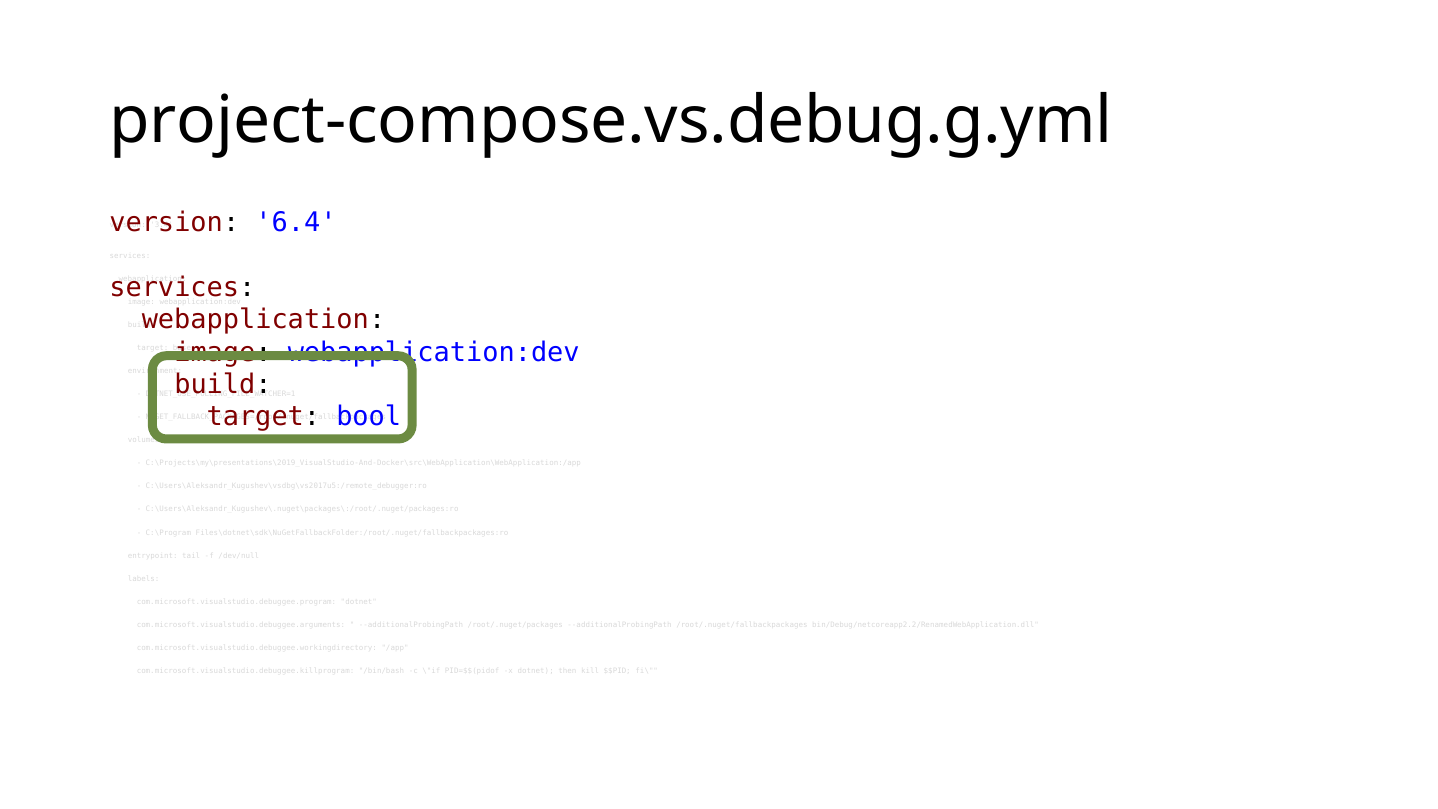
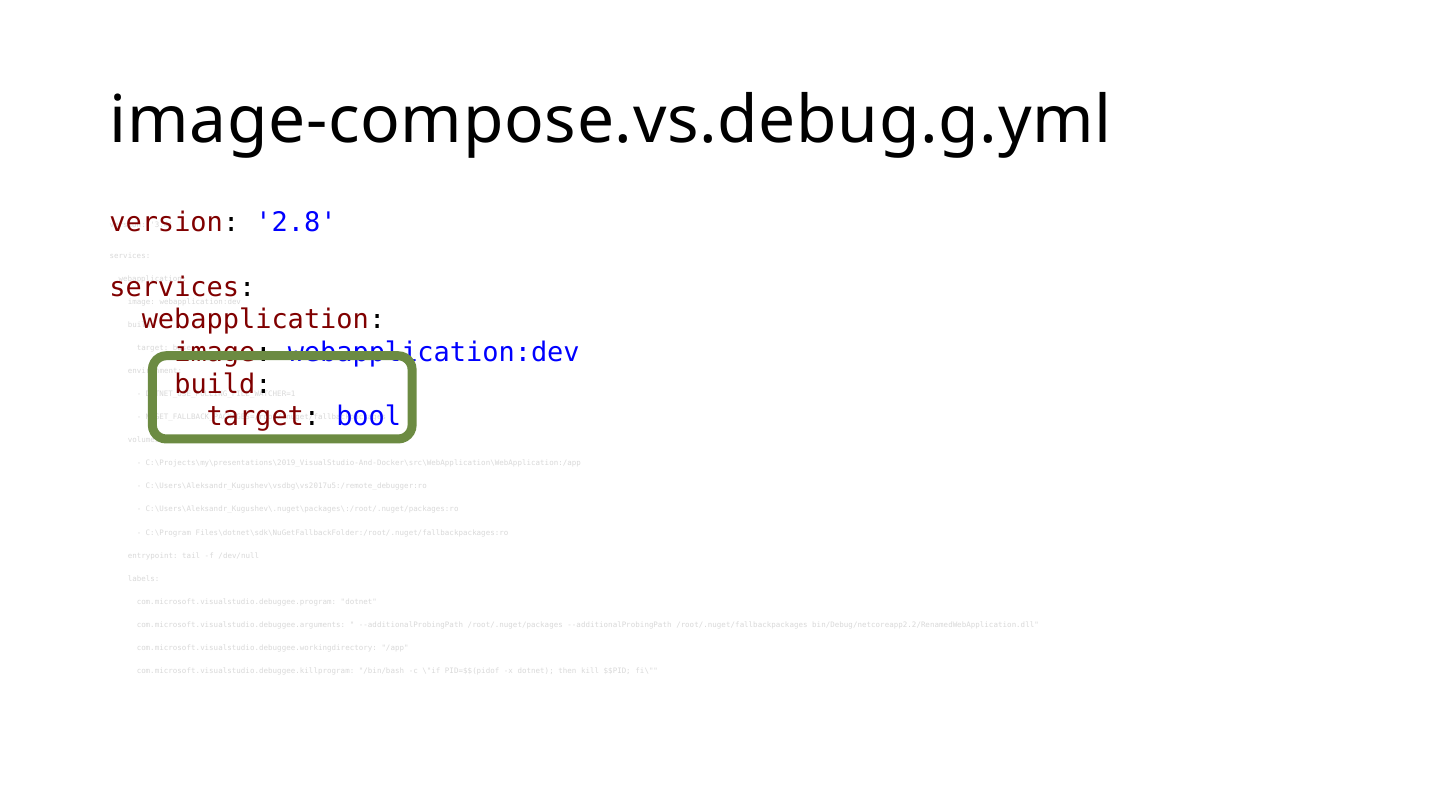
project-compose.vs.debug.g.yml: project-compose.vs.debug.g.yml -> image-compose.vs.debug.g.yml (611, 121)
6.4: 6.4 -> 2.8 (296, 223)
